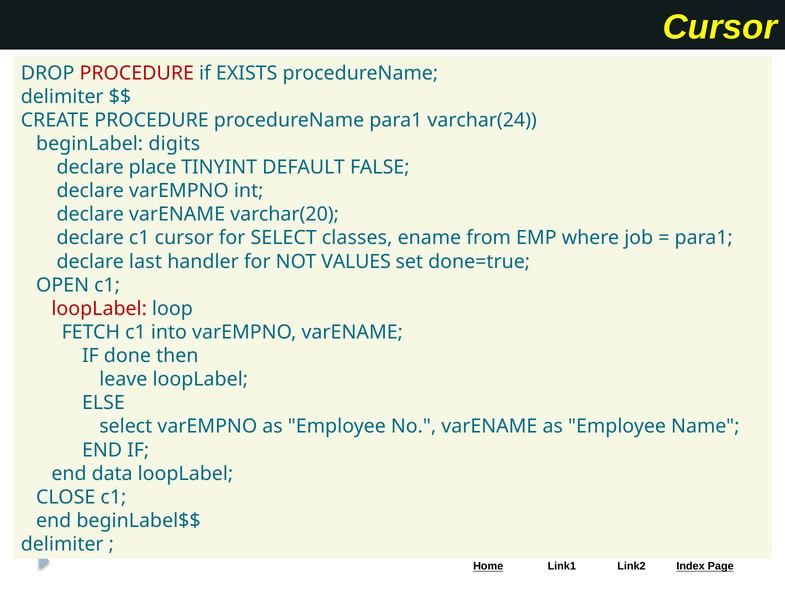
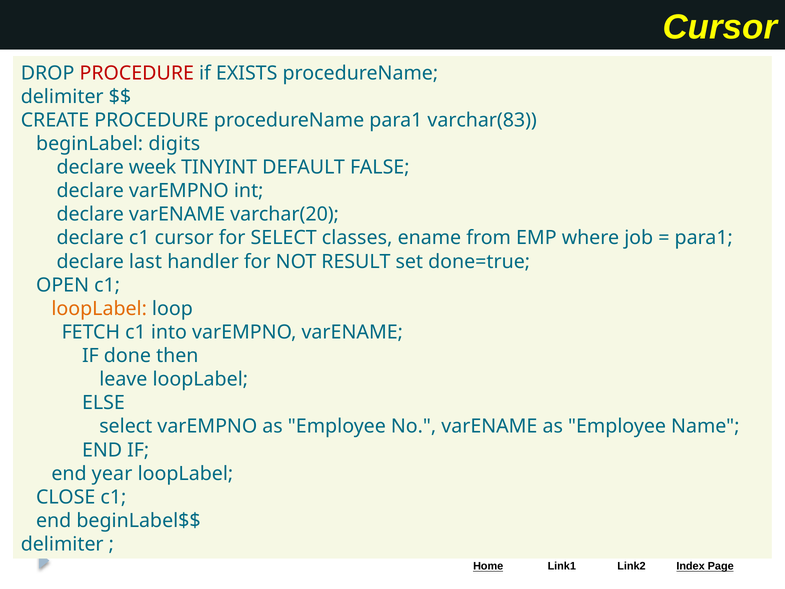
varchar(24: varchar(24 -> varchar(83 (482, 120)
place: place -> week (153, 167)
VALUES: VALUES -> RESULT (356, 261)
loopLabel colour: red -> orange (99, 309)
data: data -> year (112, 473)
